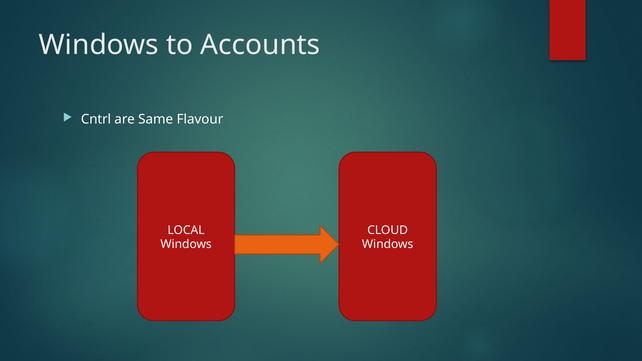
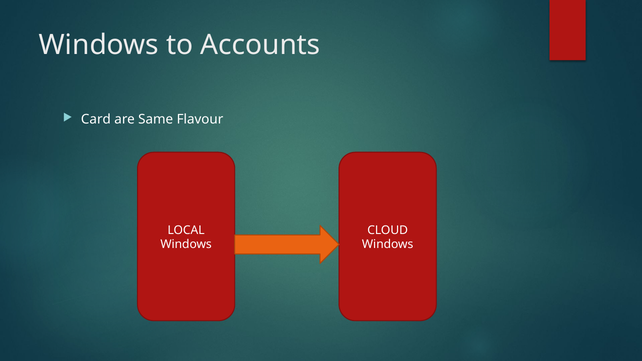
Cntrl: Cntrl -> Card (96, 119)
